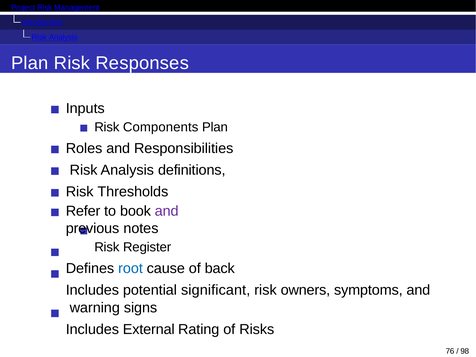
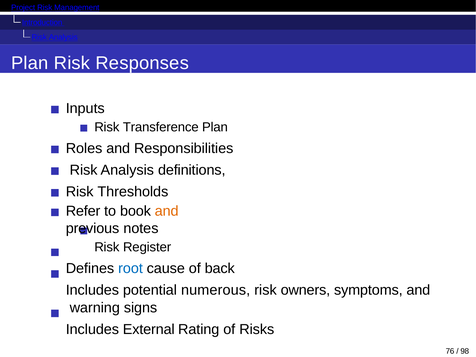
Components: Components -> Transference (161, 127)
and colour: purple -> orange (167, 211)
significant: significant -> numerous (216, 290)
